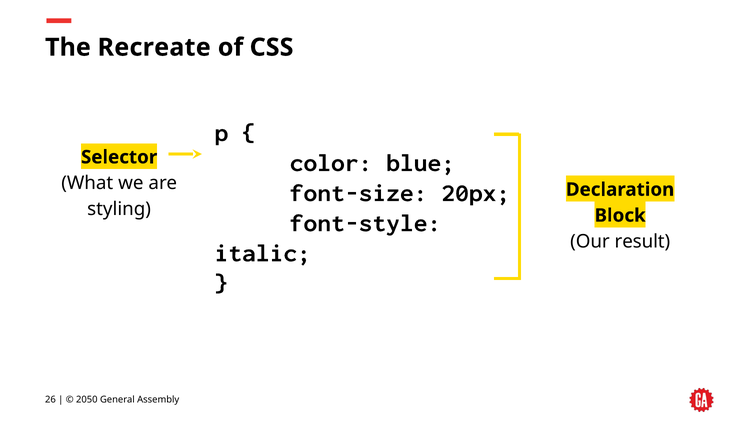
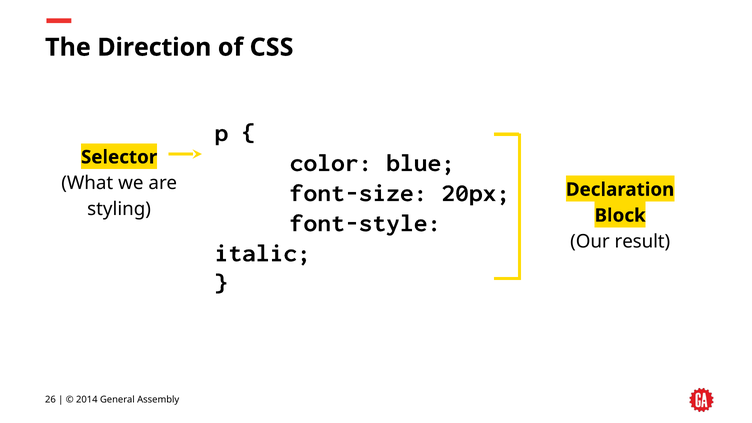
Recreate: Recreate -> Direction (154, 47)
2050: 2050 -> 2014 (87, 400)
